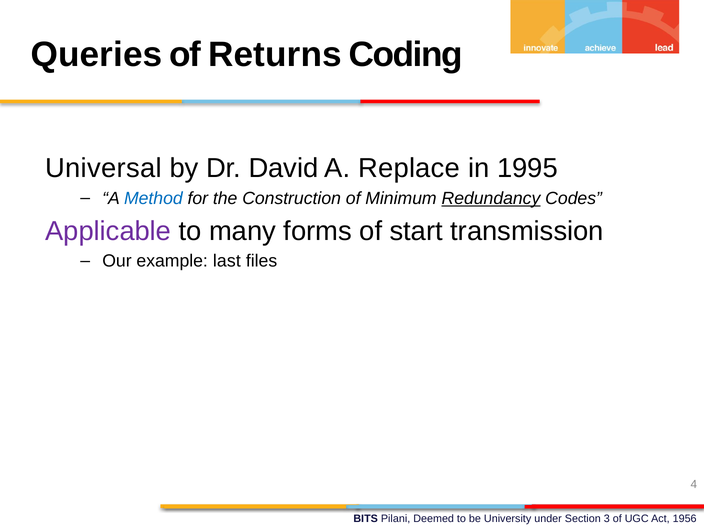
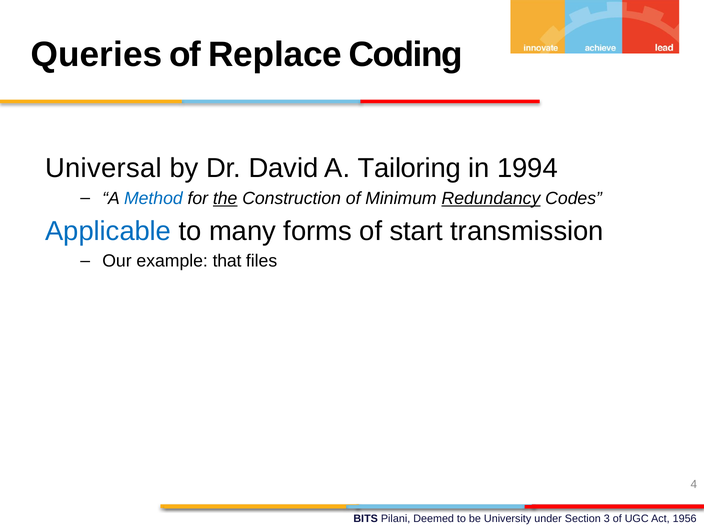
Returns: Returns -> Replace (275, 55)
Replace: Replace -> Tailoring (409, 168)
1995: 1995 -> 1994 (527, 168)
the underline: none -> present (225, 198)
Applicable colour: purple -> blue (108, 231)
last: last -> that (227, 261)
